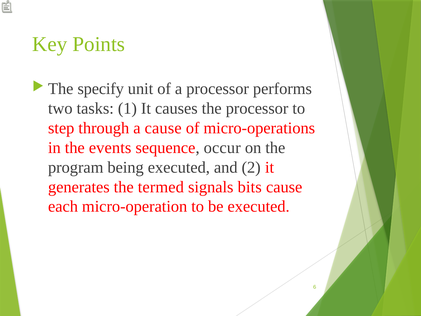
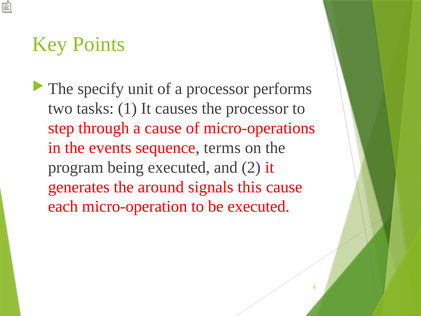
occur: occur -> terms (222, 148)
termed: termed -> around (161, 187)
bits: bits -> this (250, 187)
